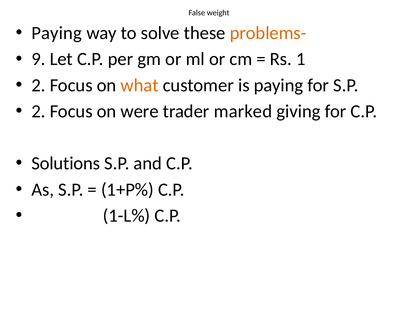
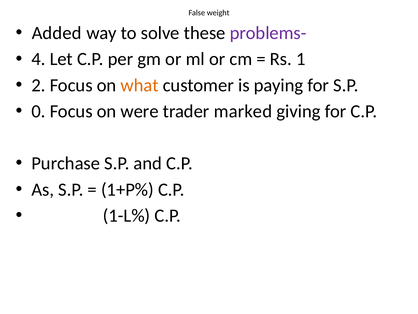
Paying: Paying -> Added (57, 33)
problems- colour: orange -> purple (268, 33)
9: 9 -> 4 (38, 59)
2: 2 -> 0 (38, 111)
Solutions: Solutions -> Purchase (66, 163)
